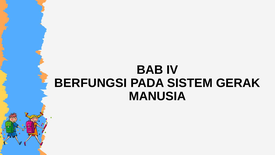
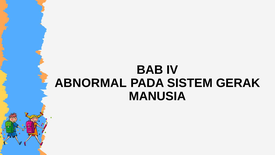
BERFUNGSI: BERFUNGSI -> ABNORMAL (91, 83)
